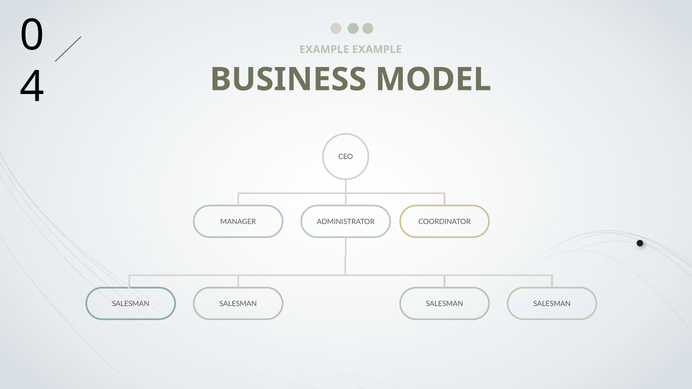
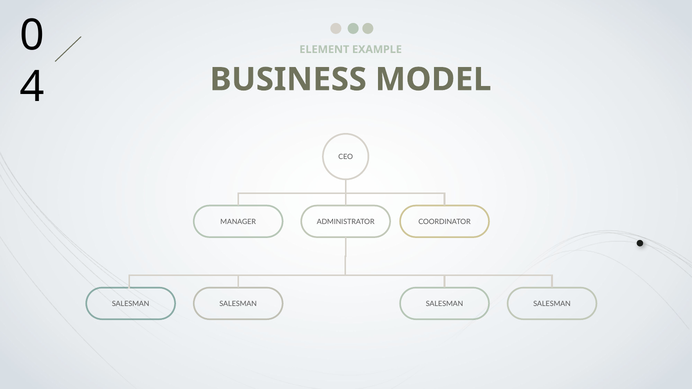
EXAMPLE: EXAMPLE -> ELEMENT (324, 49)
